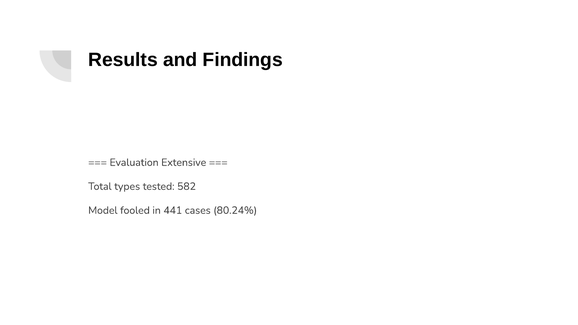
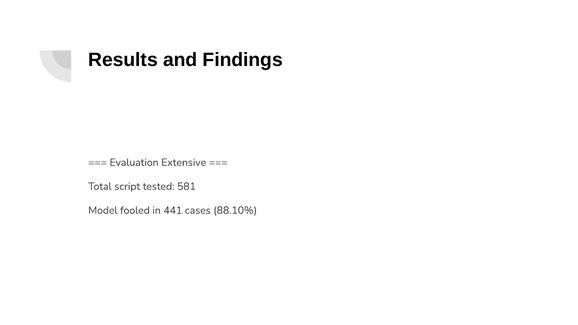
types: types -> script (127, 186)
582: 582 -> 581 (187, 186)
80.24%: 80.24% -> 88.10% (235, 210)
